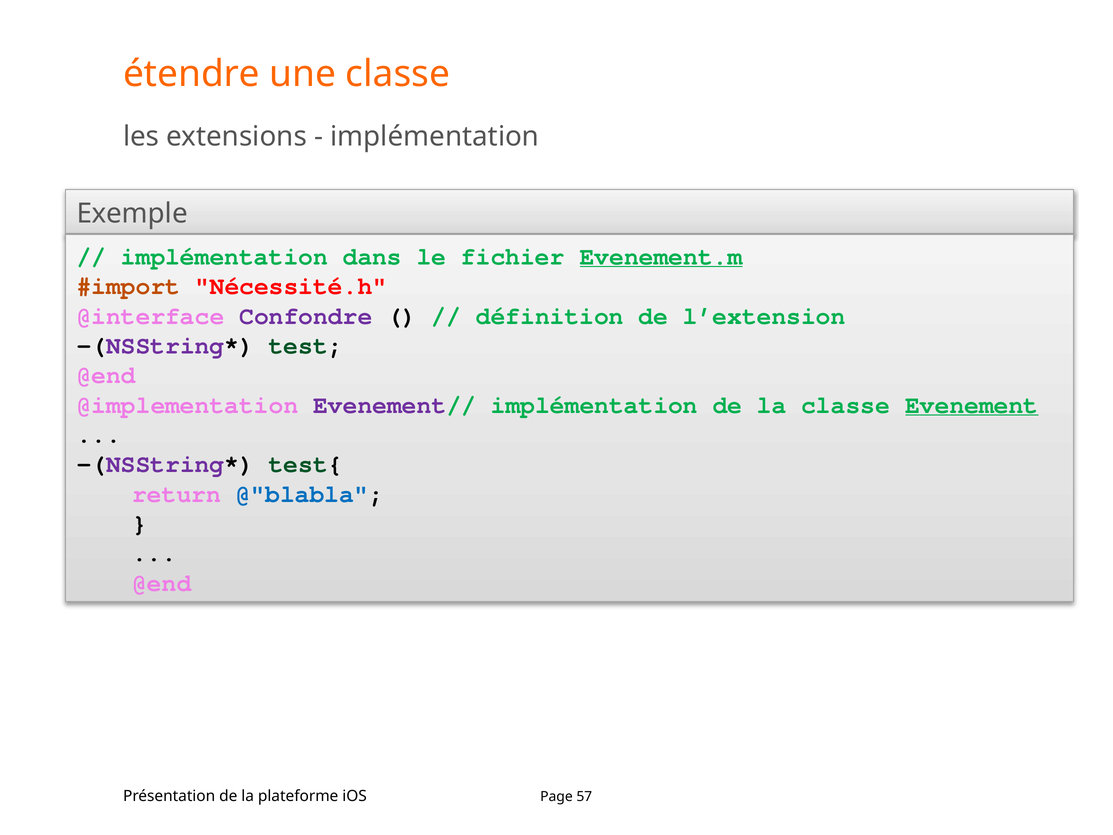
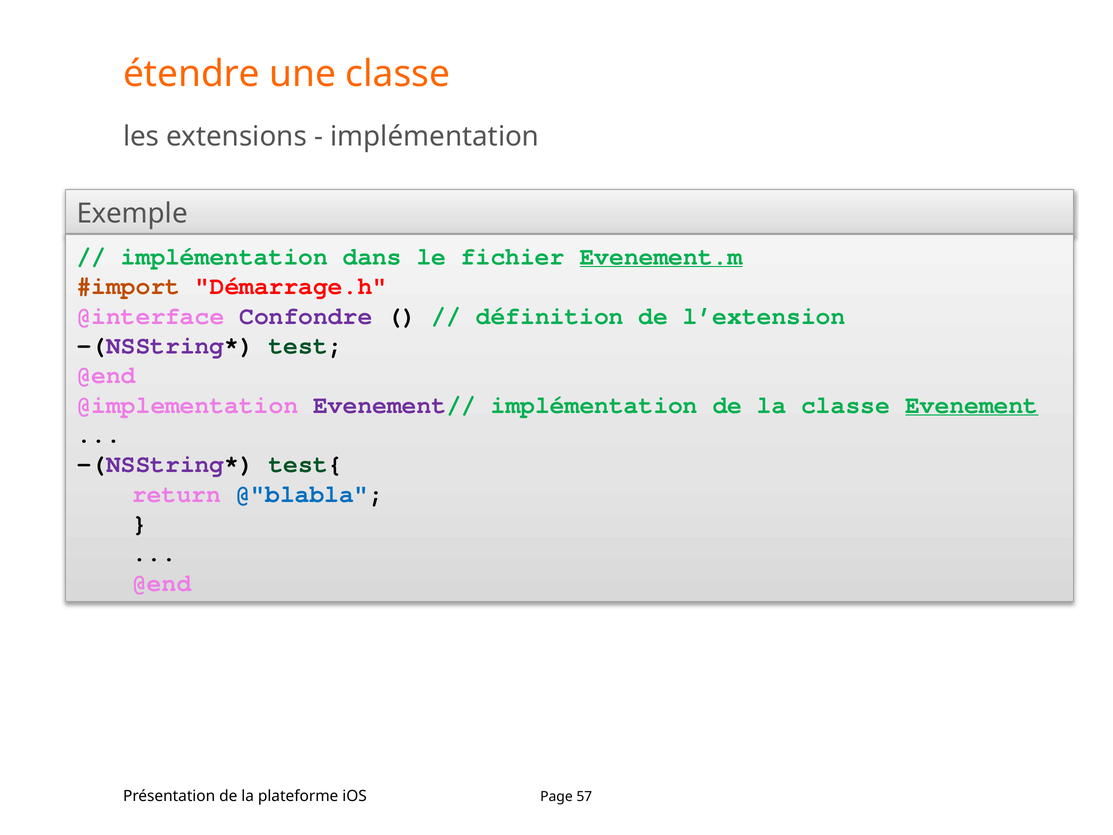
Nécessité.h: Nécessité.h -> Démarrage.h (291, 286)
